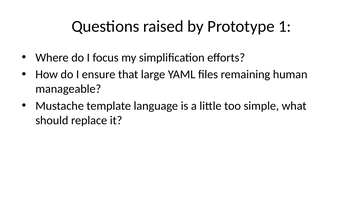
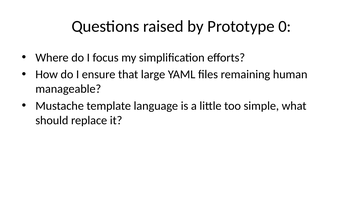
1: 1 -> 0 (285, 26)
